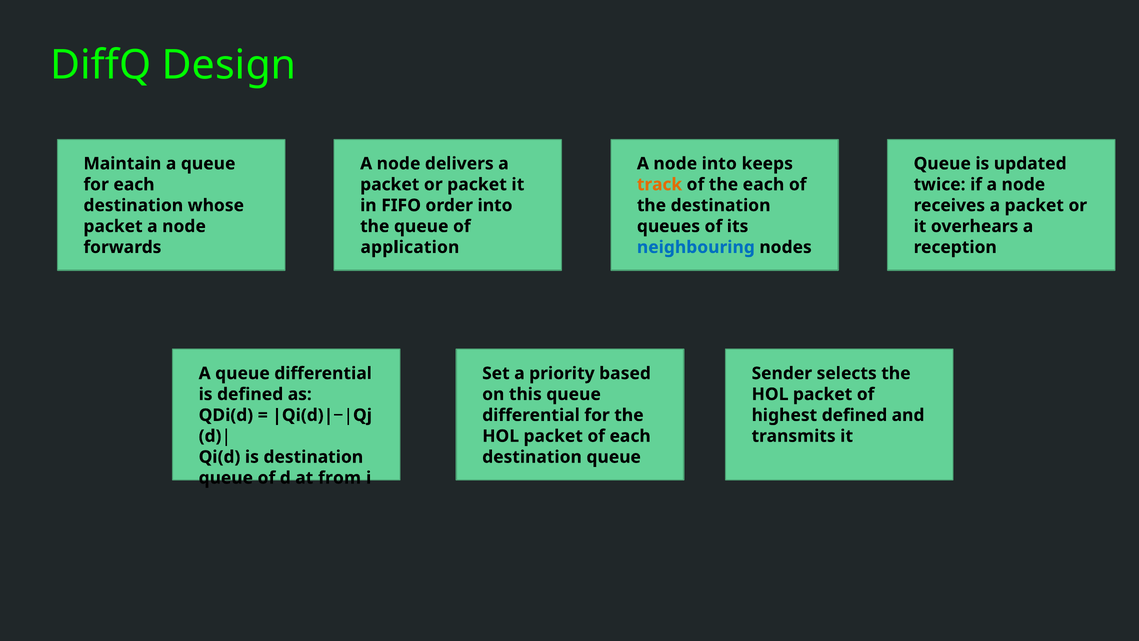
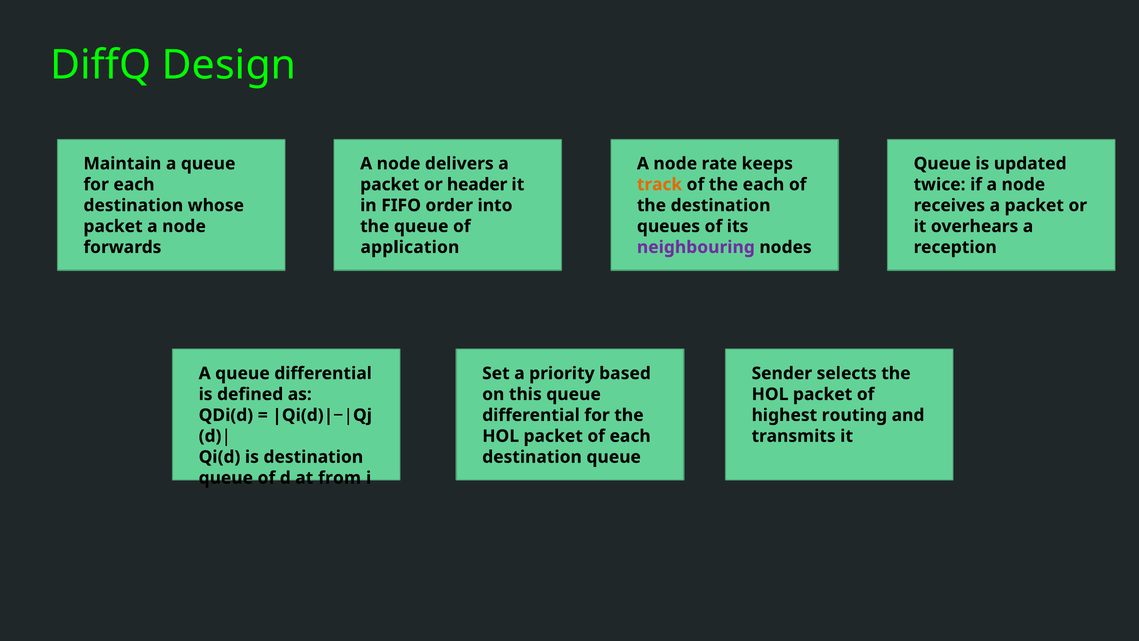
node into: into -> rate (719, 164)
or packet: packet -> header (477, 184)
neighbouring colour: blue -> purple (696, 247)
highest defined: defined -> routing (854, 415)
